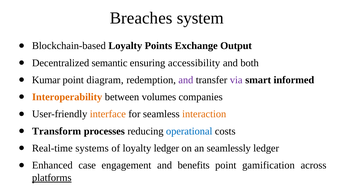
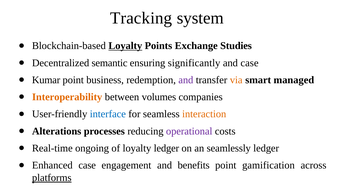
Breaches: Breaches -> Tracking (141, 18)
Loyalty underline: none -> present (125, 46)
Output: Output -> Studies (236, 46)
accessibility: accessibility -> significantly (194, 63)
and both: both -> case (250, 63)
diagram: diagram -> business (105, 80)
via colour: purple -> orange (236, 80)
informed: informed -> managed (294, 80)
interface colour: orange -> blue (108, 114)
Transform: Transform -> Alterations (57, 131)
operational colour: blue -> purple (189, 131)
systems: systems -> ongoing (92, 148)
